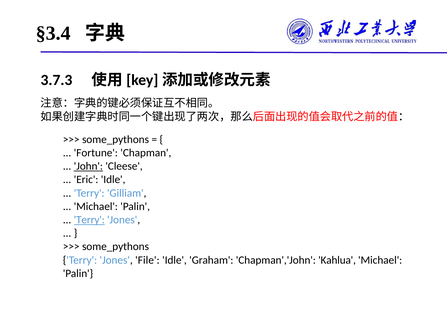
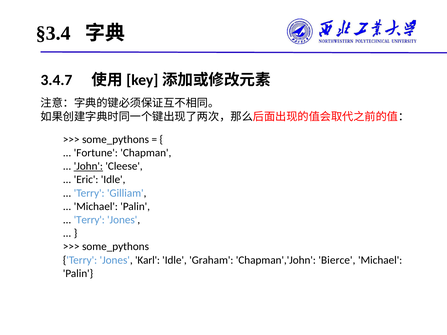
3.7.3: 3.7.3 -> 3.4.7 (56, 80)
Terry underline: present -> none (89, 220)
File: File -> Karl (148, 260)
Kahlua: Kahlua -> Bierce (337, 260)
